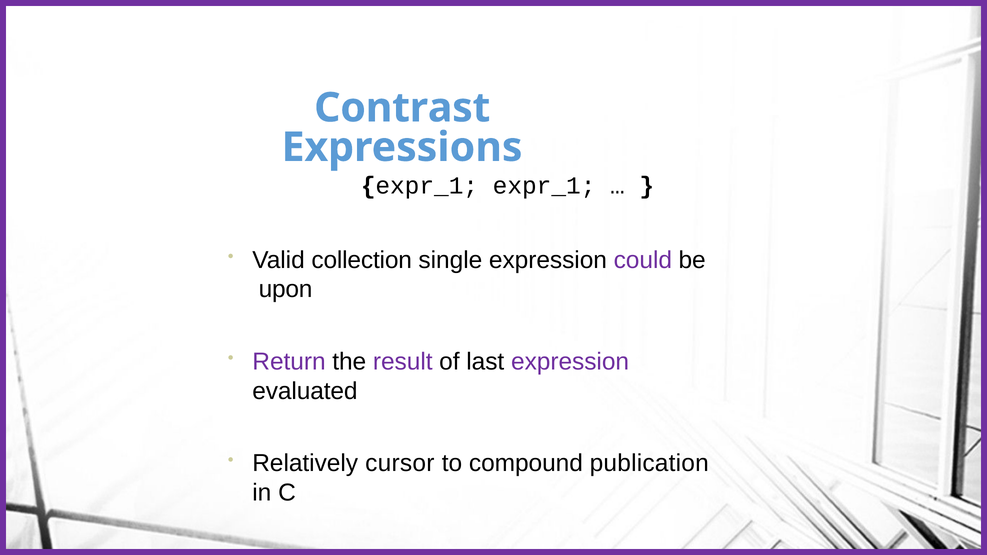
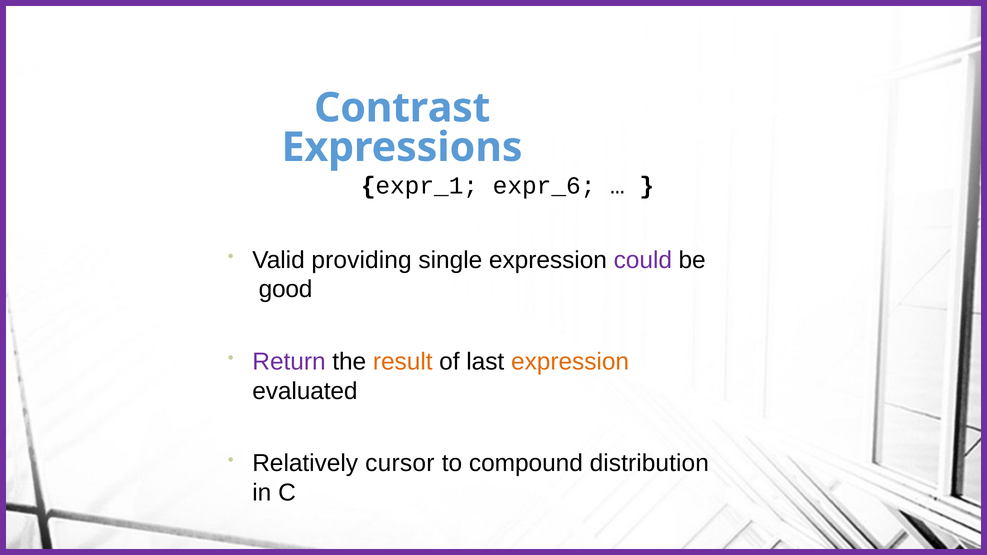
expr_1 expr_1: expr_1 -> expr_6 (544, 186)
collection: collection -> providing (362, 260)
upon: upon -> good (286, 290)
result colour: purple -> orange (403, 362)
expression colour: purple -> orange (570, 362)
publication: publication -> distribution (649, 464)
